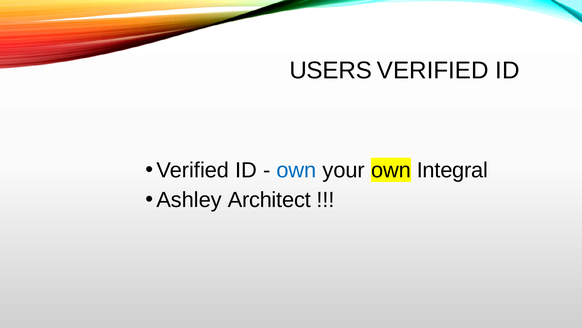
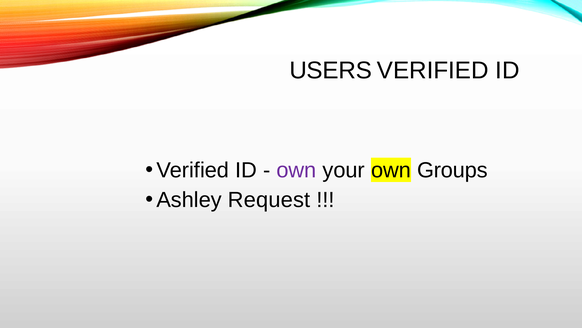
own colour: blue -> purple (296, 170)
Integral: Integral -> Groups (452, 170)
Architect: Architect -> Request (269, 200)
